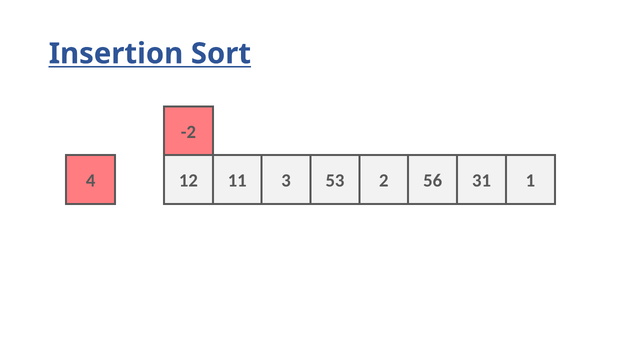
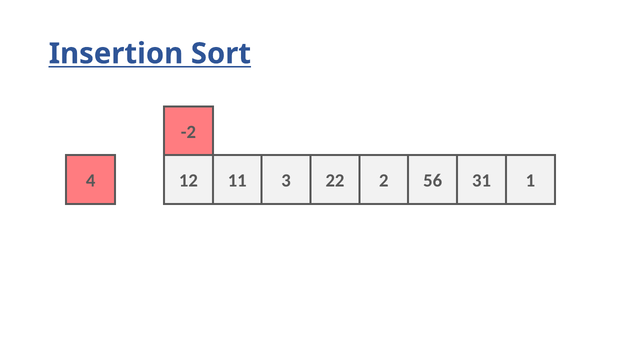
53: 53 -> 22 (335, 181)
